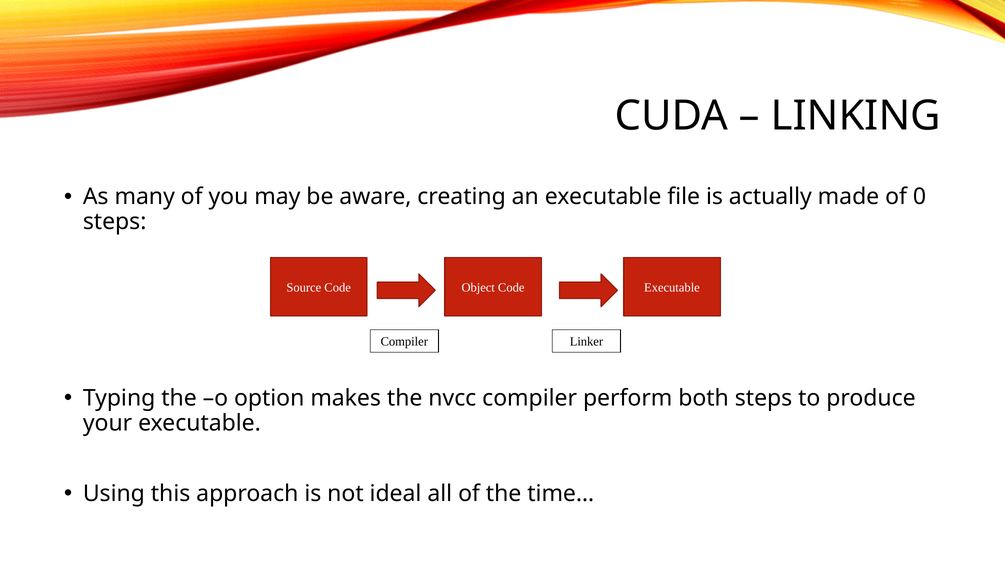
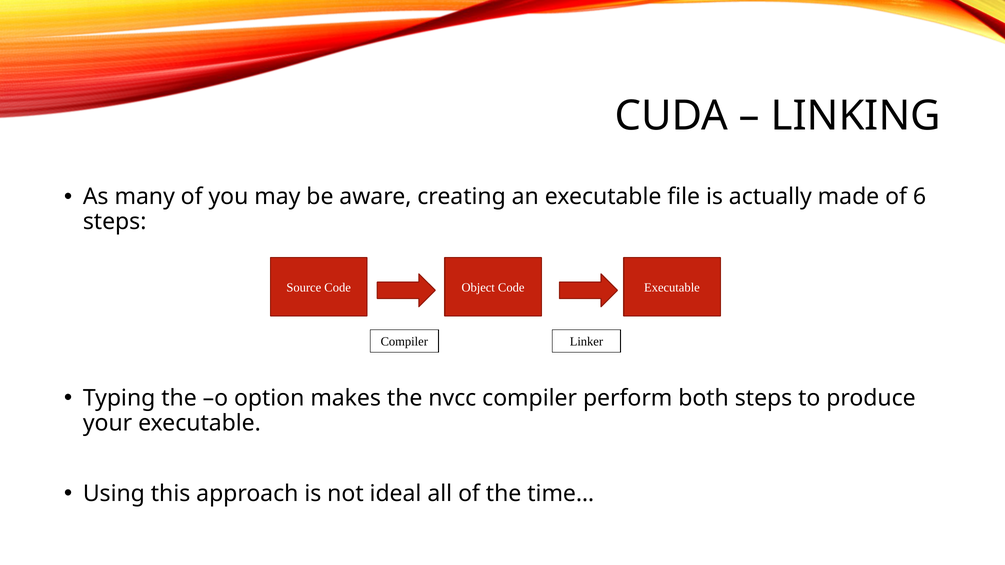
0: 0 -> 6 (919, 197)
